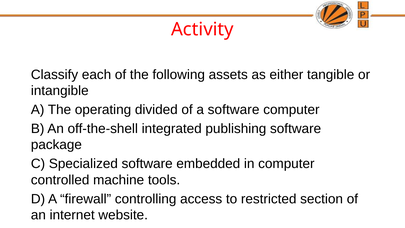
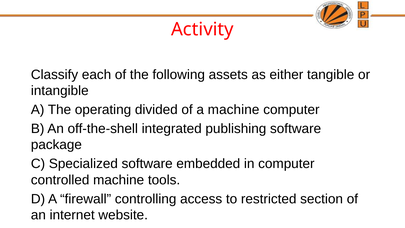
a software: software -> machine (234, 110)
